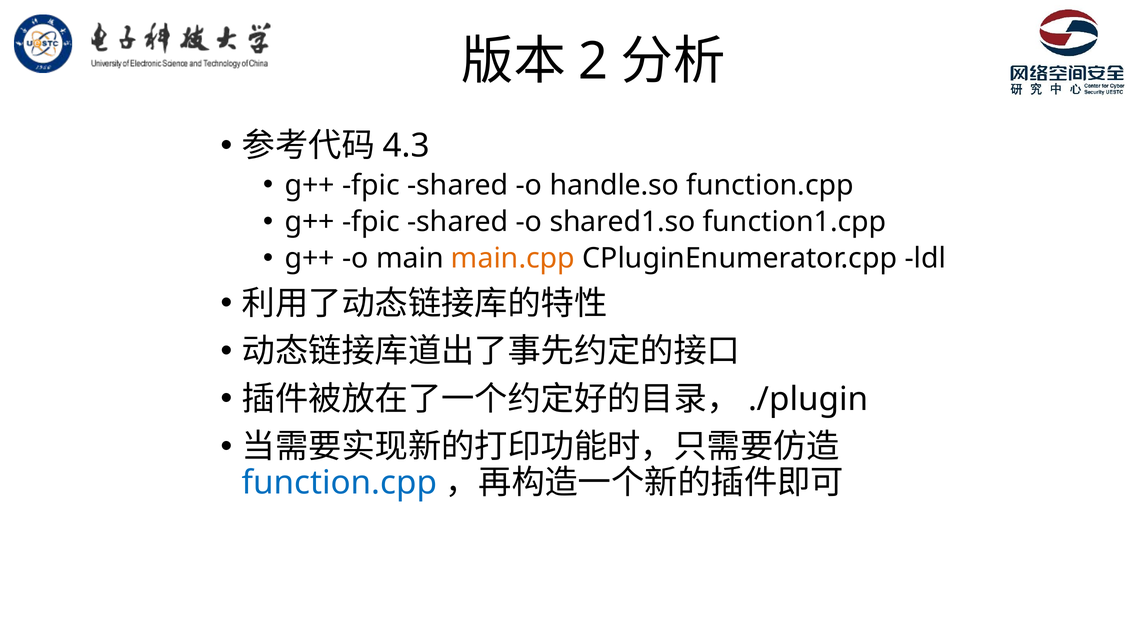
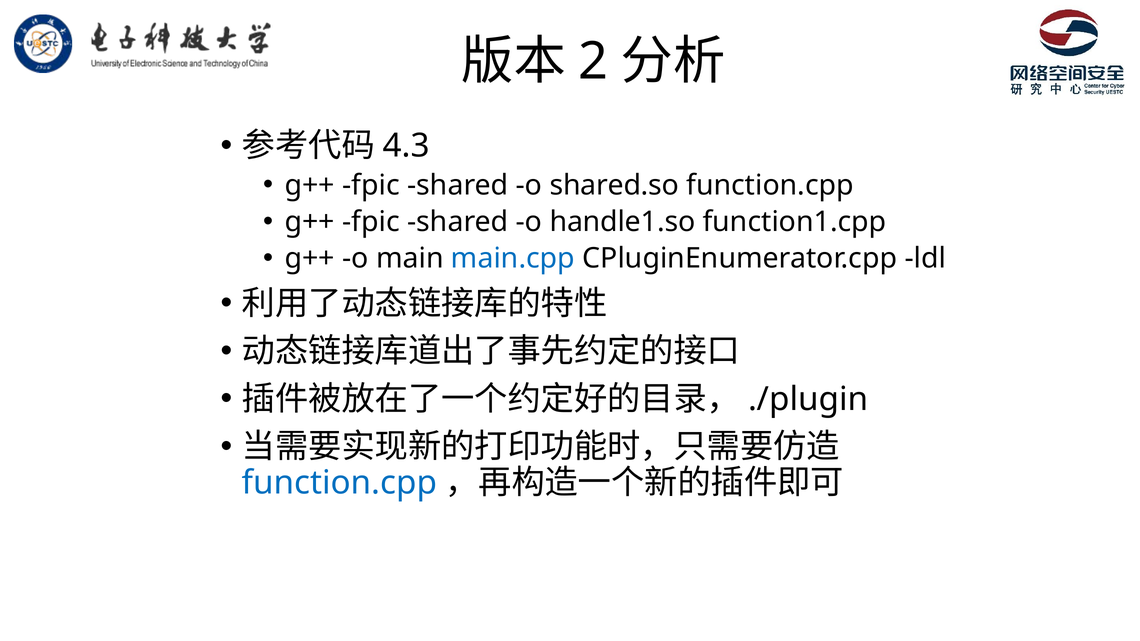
handle.so: handle.so -> shared.so (614, 185)
shared1.so: shared1.so -> handle1.so (622, 222)
main.cpp colour: orange -> blue (513, 259)
